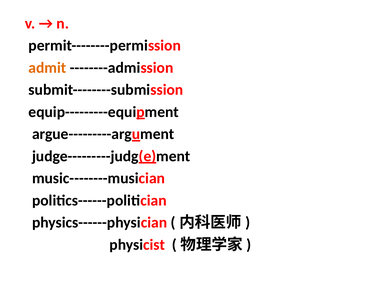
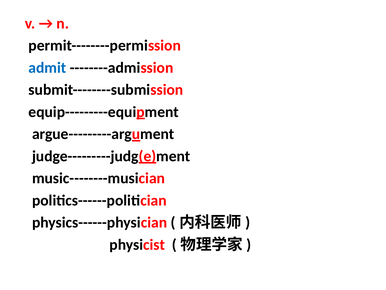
admit colour: orange -> blue (47, 68)
